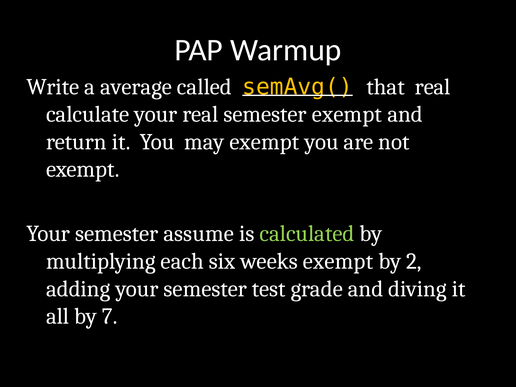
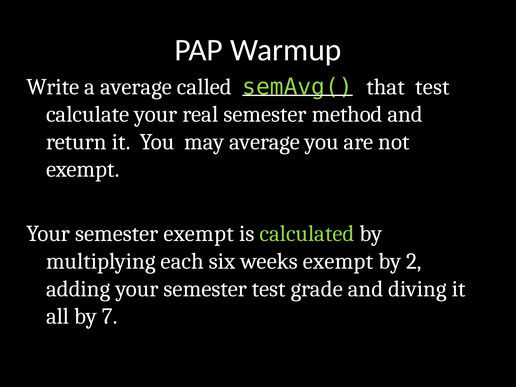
semAvg( colour: yellow -> light green (297, 87)
that real: real -> test (432, 87)
semester exempt: exempt -> method (347, 114)
may exempt: exempt -> average (265, 142)
semester assume: assume -> exempt (199, 234)
